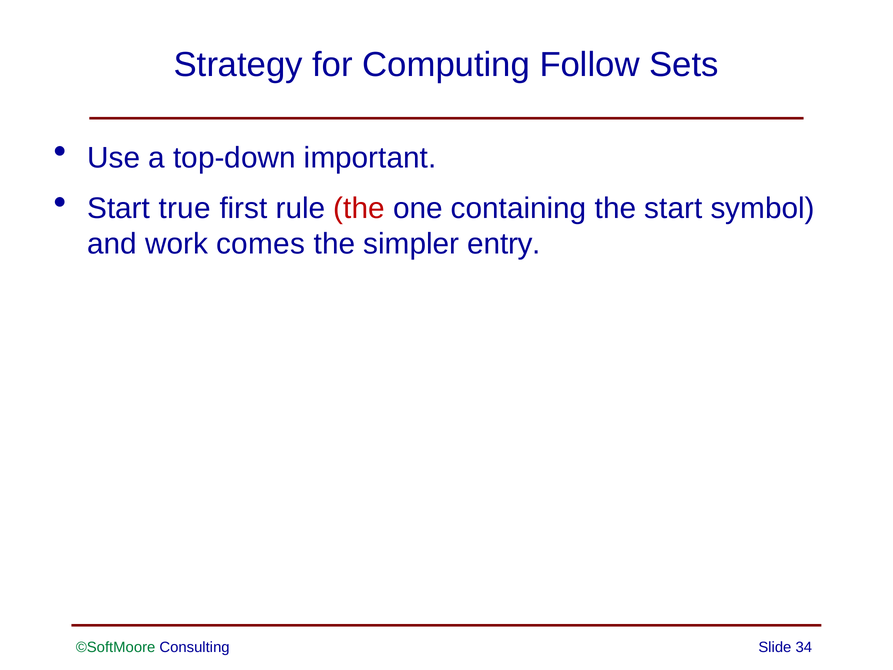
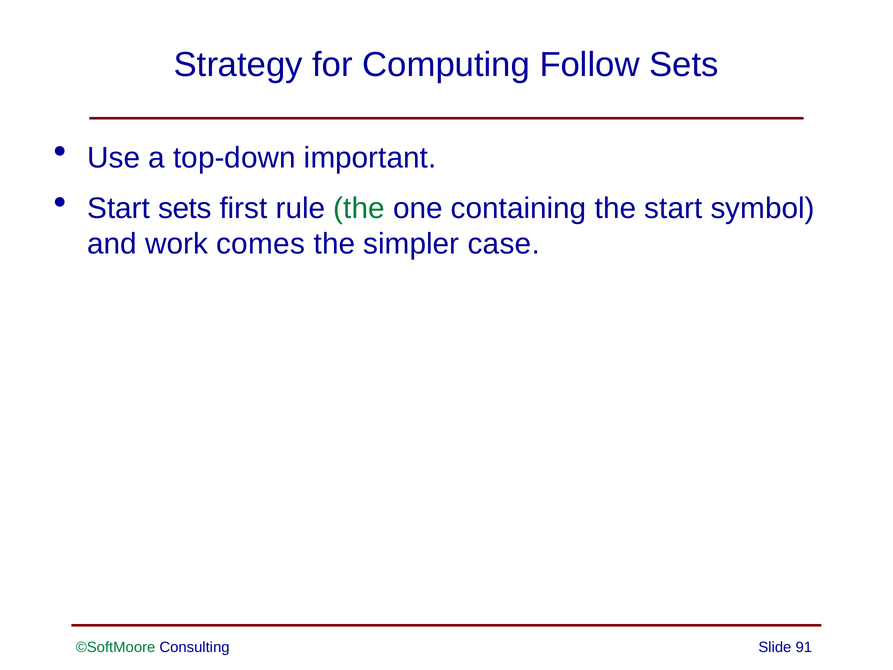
Start true: true -> sets (185, 208)
the colour: red -> green (359, 208)
entry: entry -> case (504, 244)
34: 34 -> 91 (804, 647)
